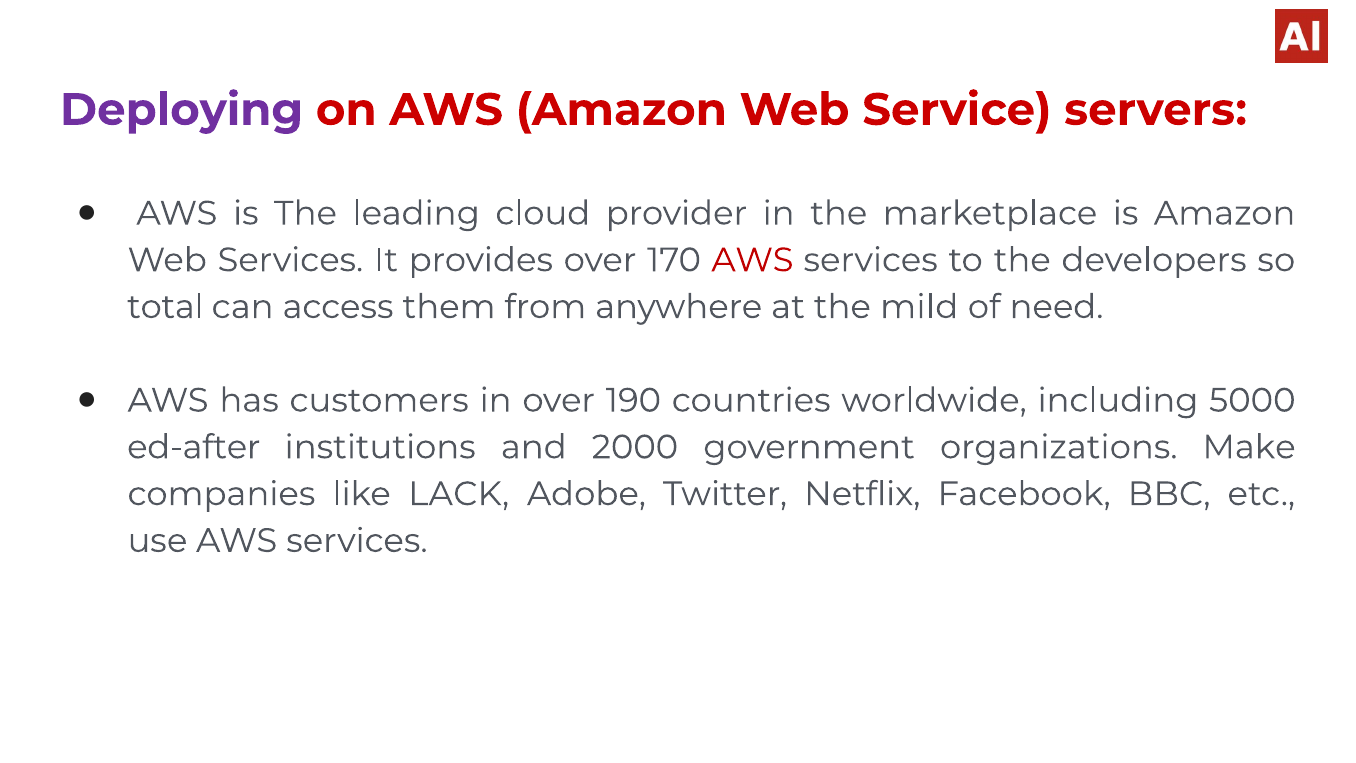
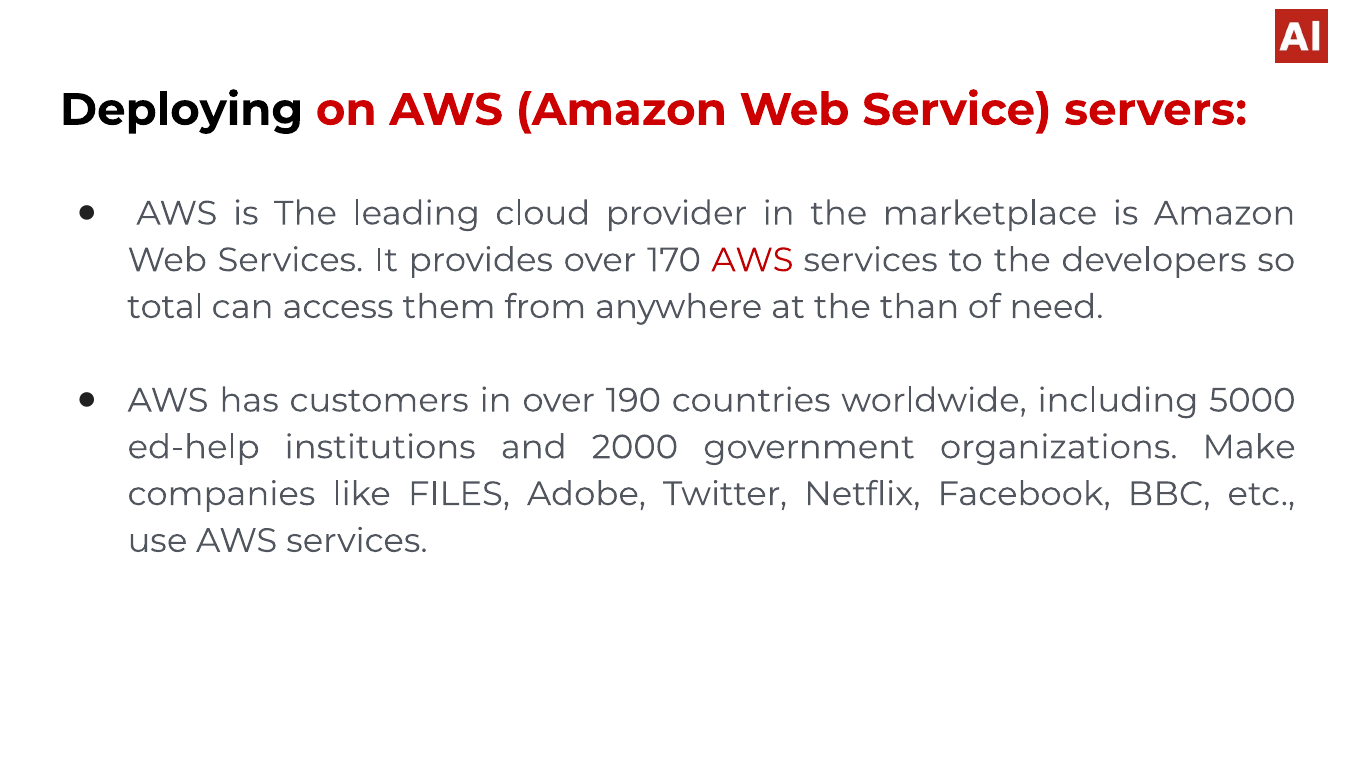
Deploying colour: purple -> black (181, 110)
mild: mild -> than (919, 307)
ed-after: ed-after -> ed-help (194, 447)
LACK: LACK -> FILES (459, 494)
